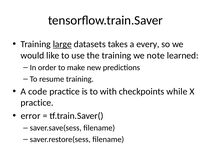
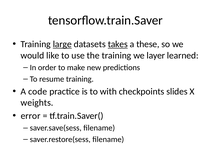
takes underline: none -> present (118, 44)
every: every -> these (148, 44)
note: note -> layer (156, 56)
while: while -> slides (177, 92)
practice: practice -> weights (37, 103)
